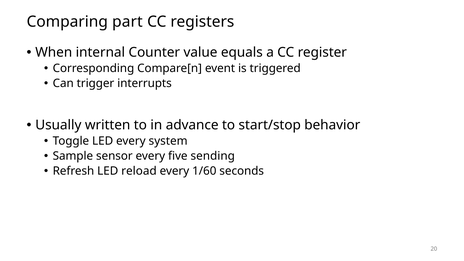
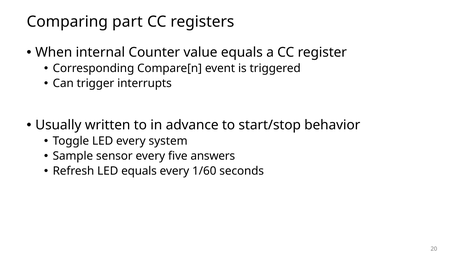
sending: sending -> answers (213, 156)
LED reload: reload -> equals (139, 171)
